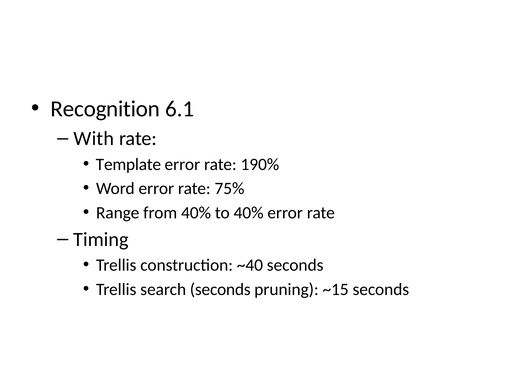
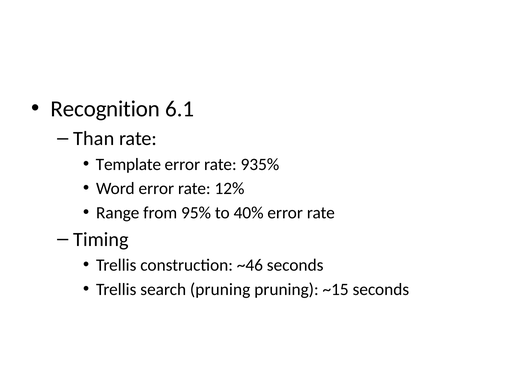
With: With -> Than (94, 139)
190%: 190% -> 935% (260, 164)
75%: 75% -> 12% (229, 189)
from 40%: 40% -> 95% (196, 213)
~40: ~40 -> ~46 (250, 265)
search seconds: seconds -> pruning (220, 290)
